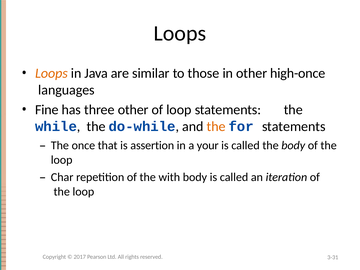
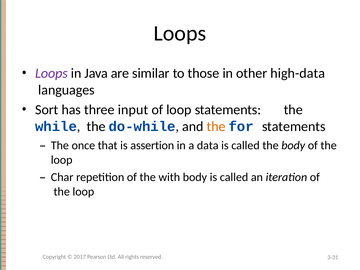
Loops colour: orange -> purple (51, 73)
high-once: high-once -> high-data (298, 73)
Fine: Fine -> Sort (47, 110)
three other: other -> input (133, 110)
your: your -> data (208, 146)
